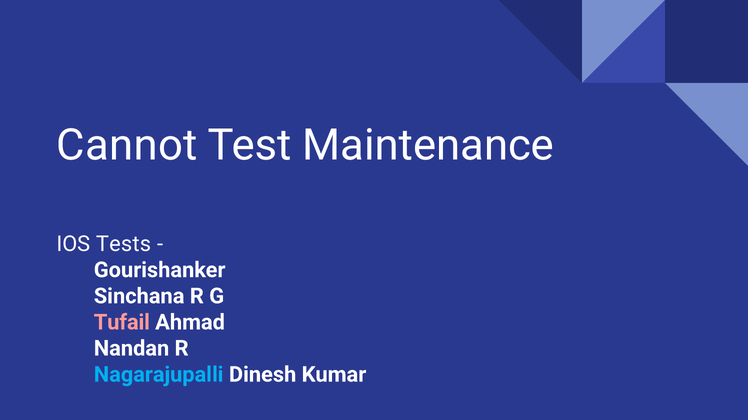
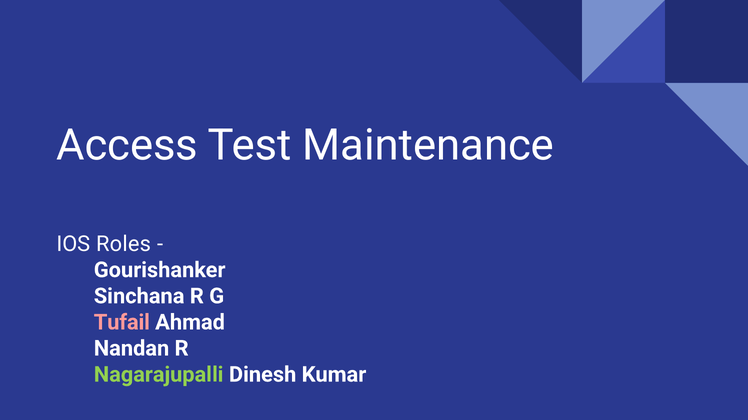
Cannot: Cannot -> Access (127, 146)
Tests: Tests -> Roles (124, 244)
Nagarajupalli colour: light blue -> light green (159, 375)
